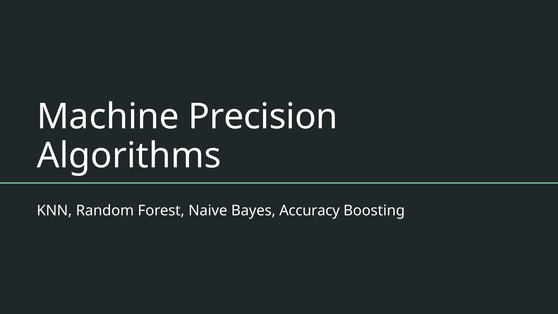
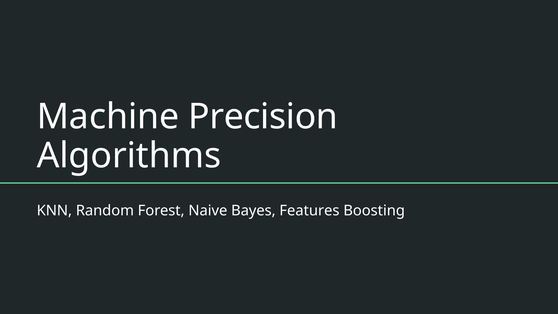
Accuracy: Accuracy -> Features (309, 211)
